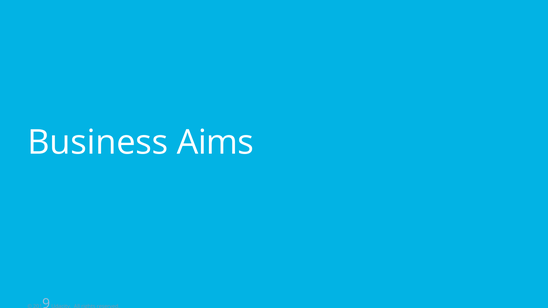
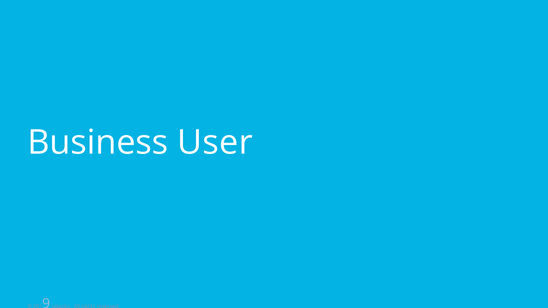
Aims: Aims -> User (215, 143)
